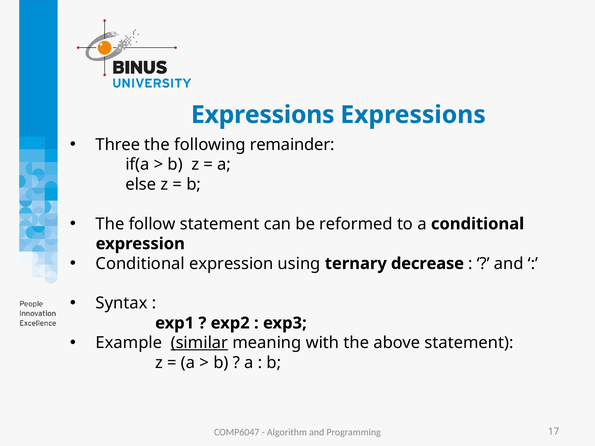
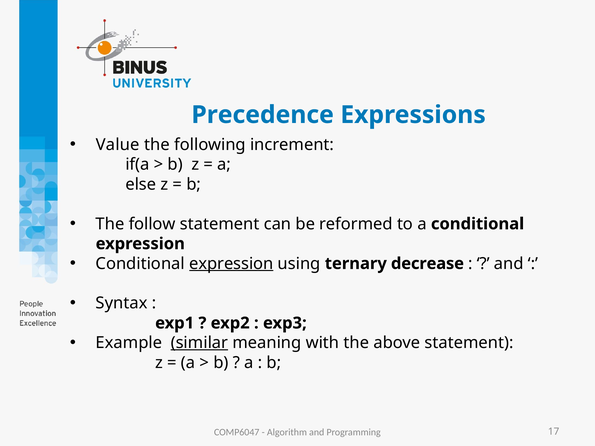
Expressions: Expressions -> Precedence (263, 115)
Three: Three -> Value (118, 145)
remainder: remainder -> increment (292, 145)
expression underline: none -> present (231, 264)
